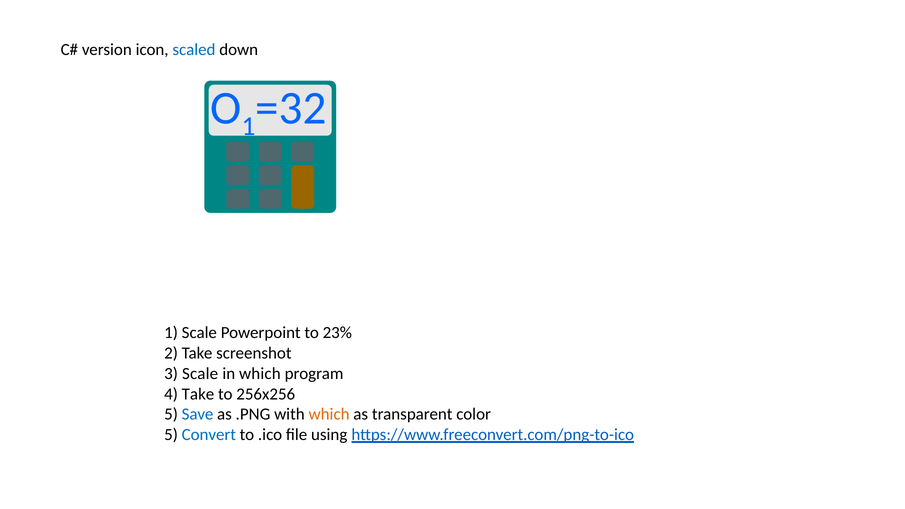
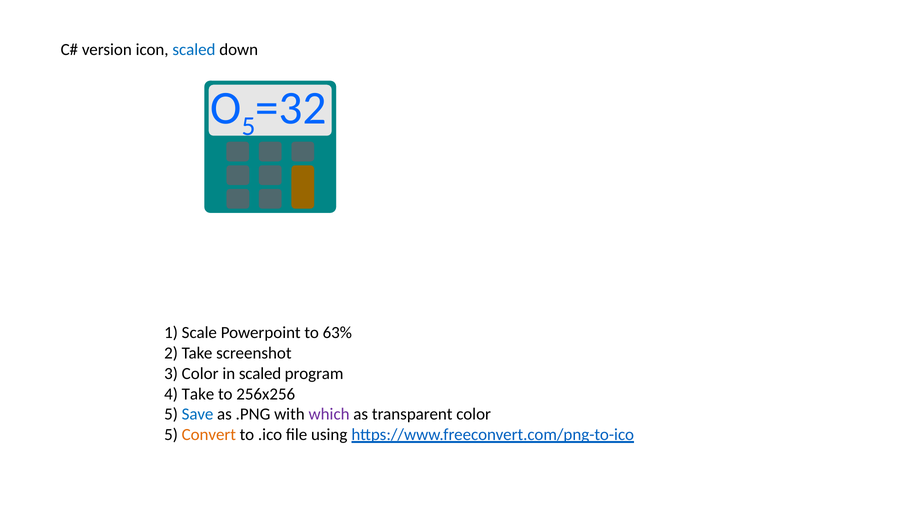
1: 1 -> 5 (249, 126)
23%: 23% -> 63% (337, 333)
3 Scale: Scale -> Color (200, 374)
in which: which -> scaled (260, 374)
which colour: orange -> purple (329, 414)
Convert colour: blue -> orange (209, 435)
